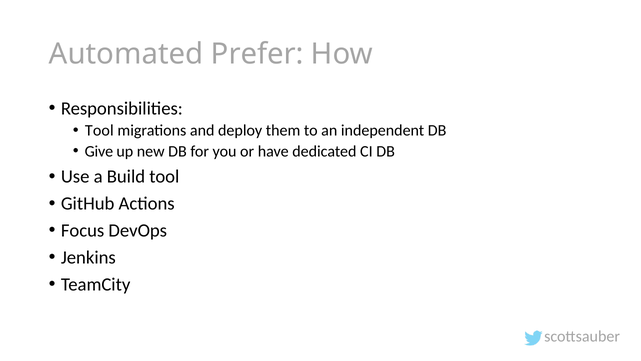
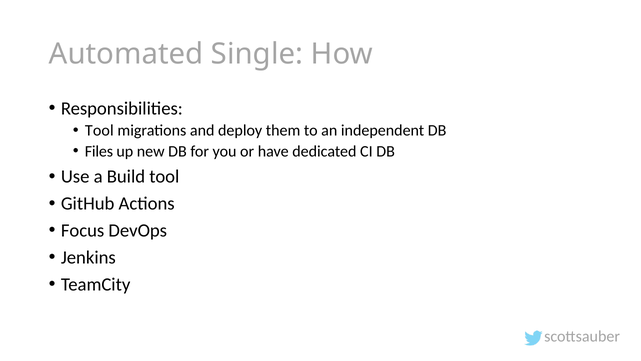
Prefer: Prefer -> Single (257, 54)
Give: Give -> Files (99, 151)
